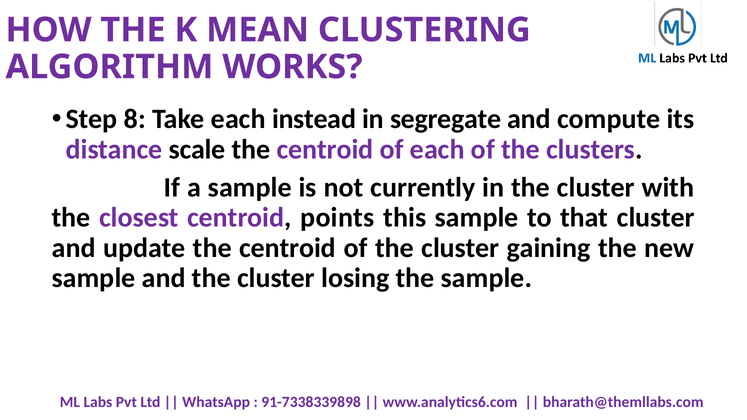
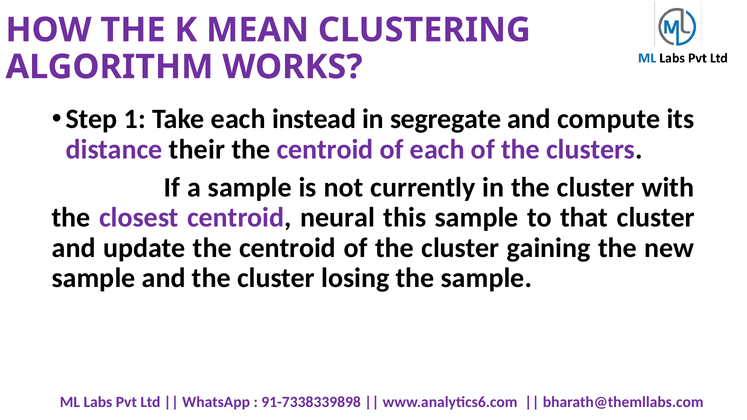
8: 8 -> 1 (135, 119)
scale: scale -> their (197, 149)
points: points -> neural (337, 218)
